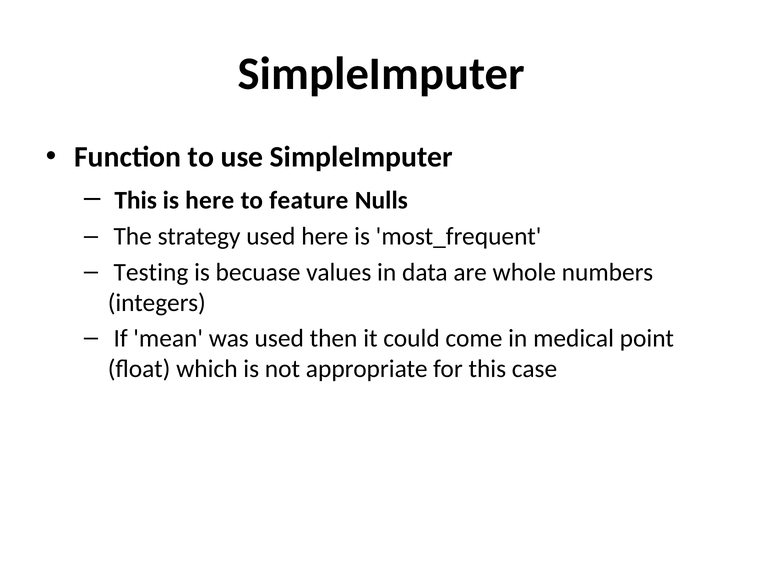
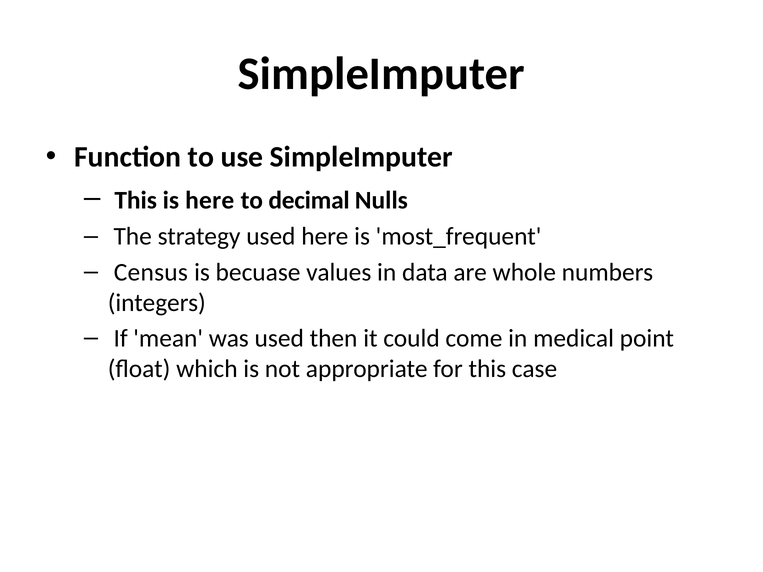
feature: feature -> decimal (309, 200)
Testing: Testing -> Census (151, 272)
